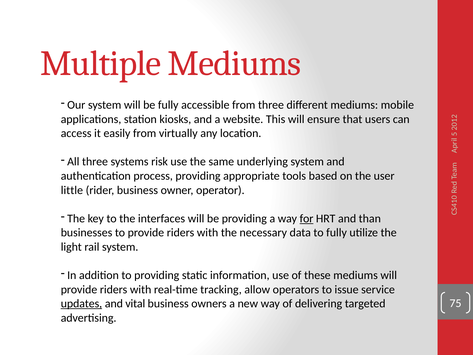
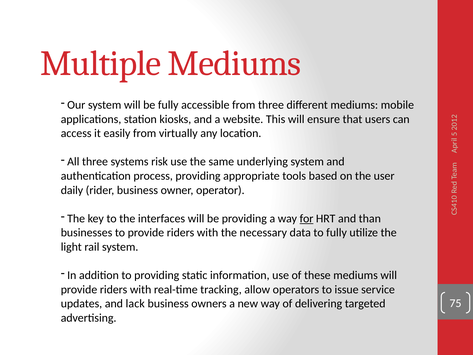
little: little -> daily (72, 190)
updates underline: present -> none (81, 303)
vital: vital -> lack (135, 303)
